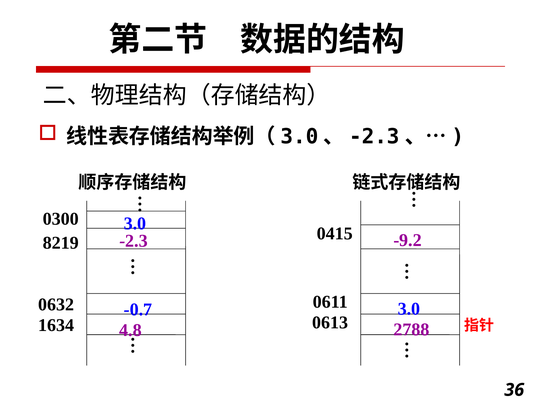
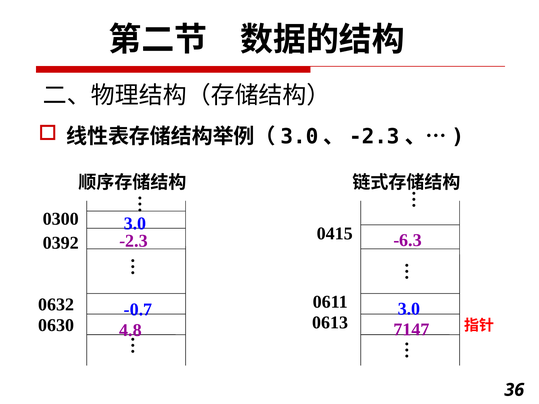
-9.2: -9.2 -> -6.3 (408, 240)
8219: 8219 -> 0392 (61, 243)
1634: 1634 -> 0630 (56, 325)
2788: 2788 -> 7147 (411, 330)
